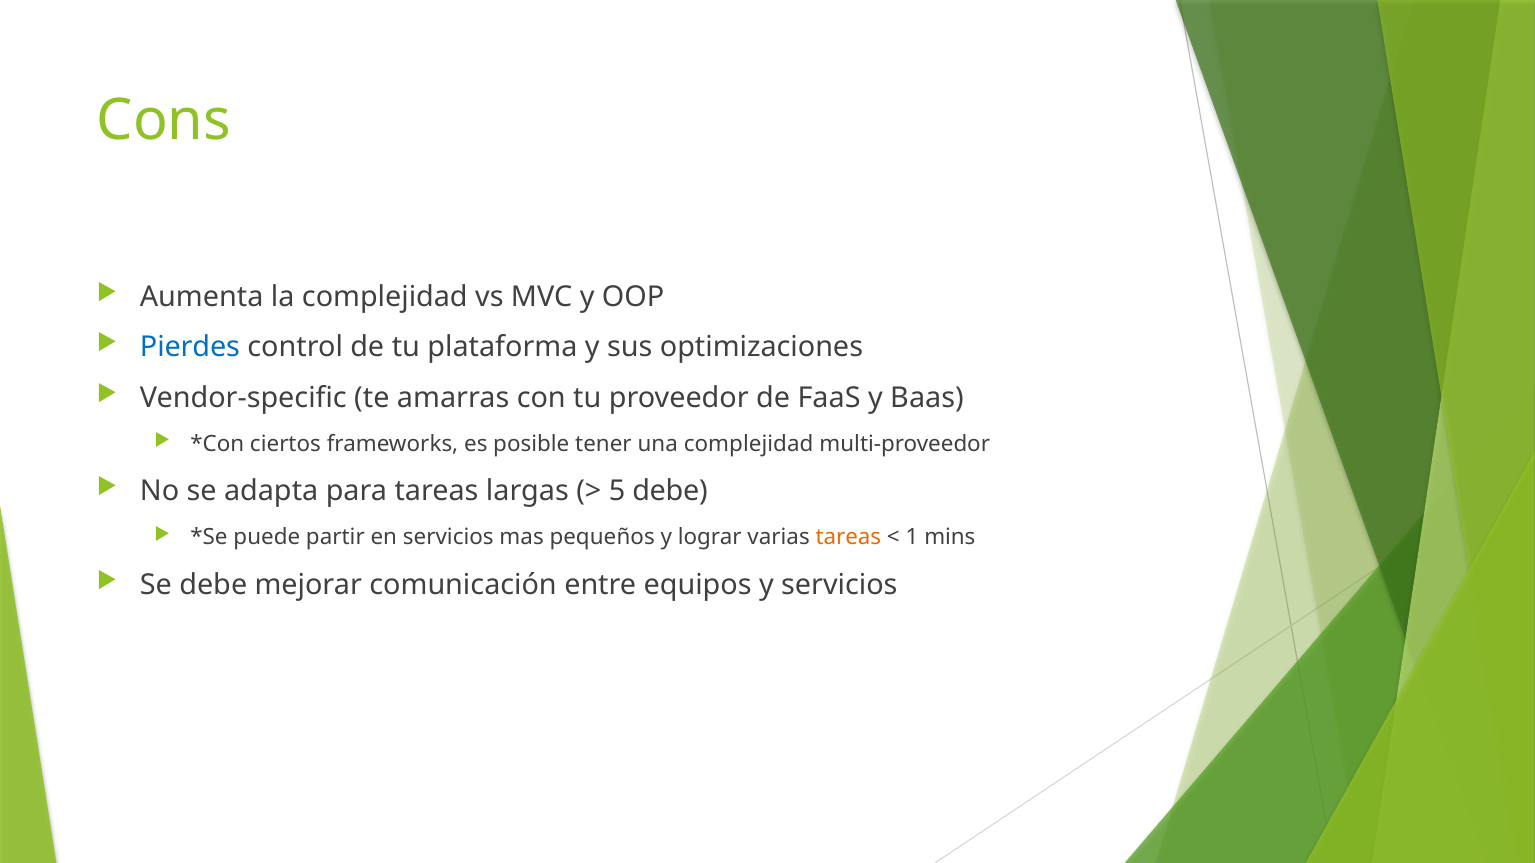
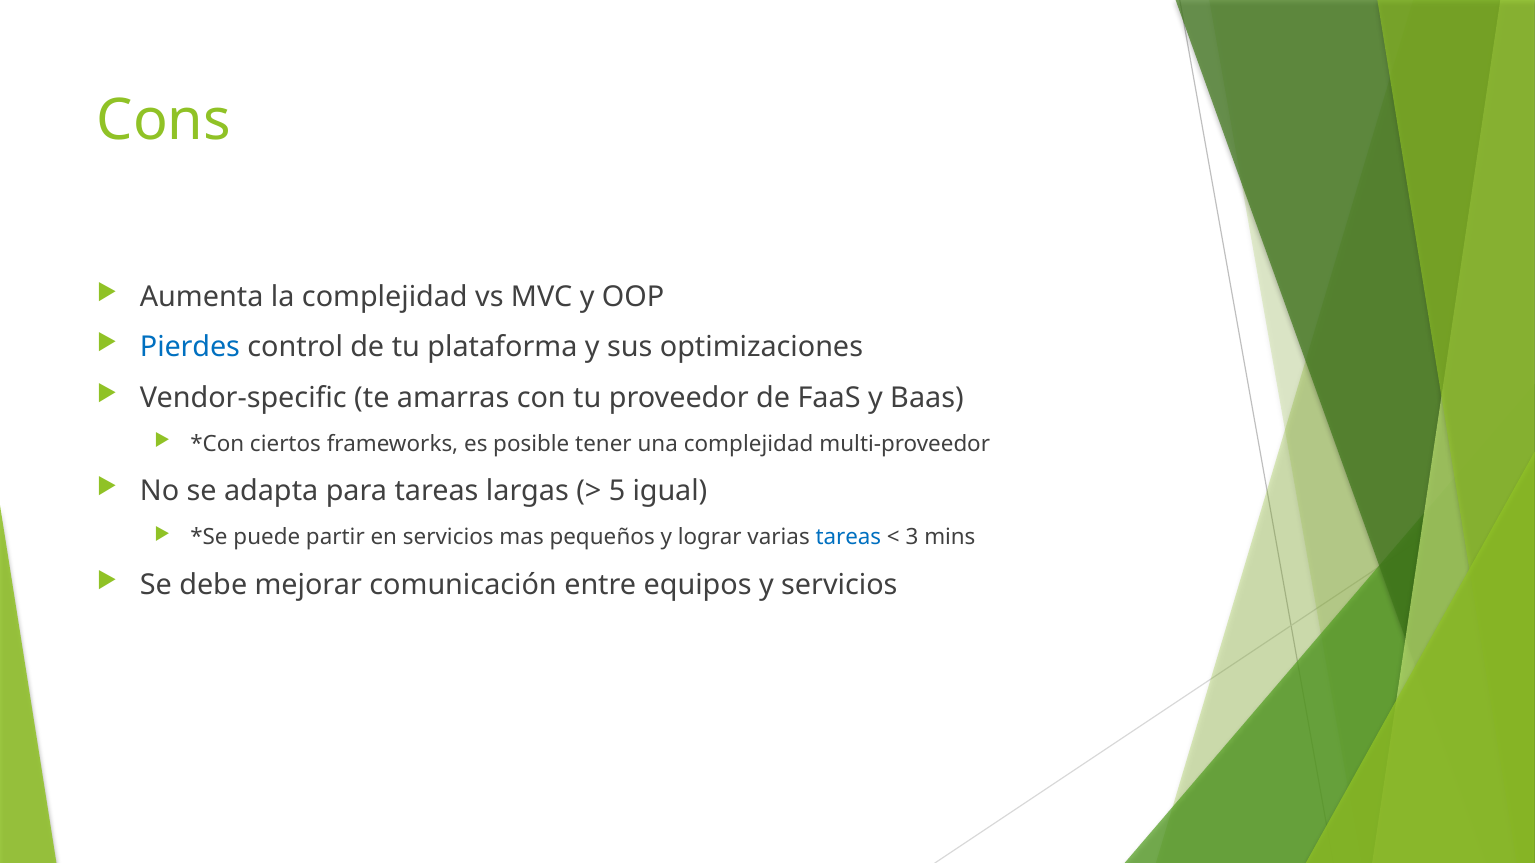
5 debe: debe -> igual (670, 492)
tareas colour: orange -> blue (848, 538)
1: 1 -> 3 (912, 538)
